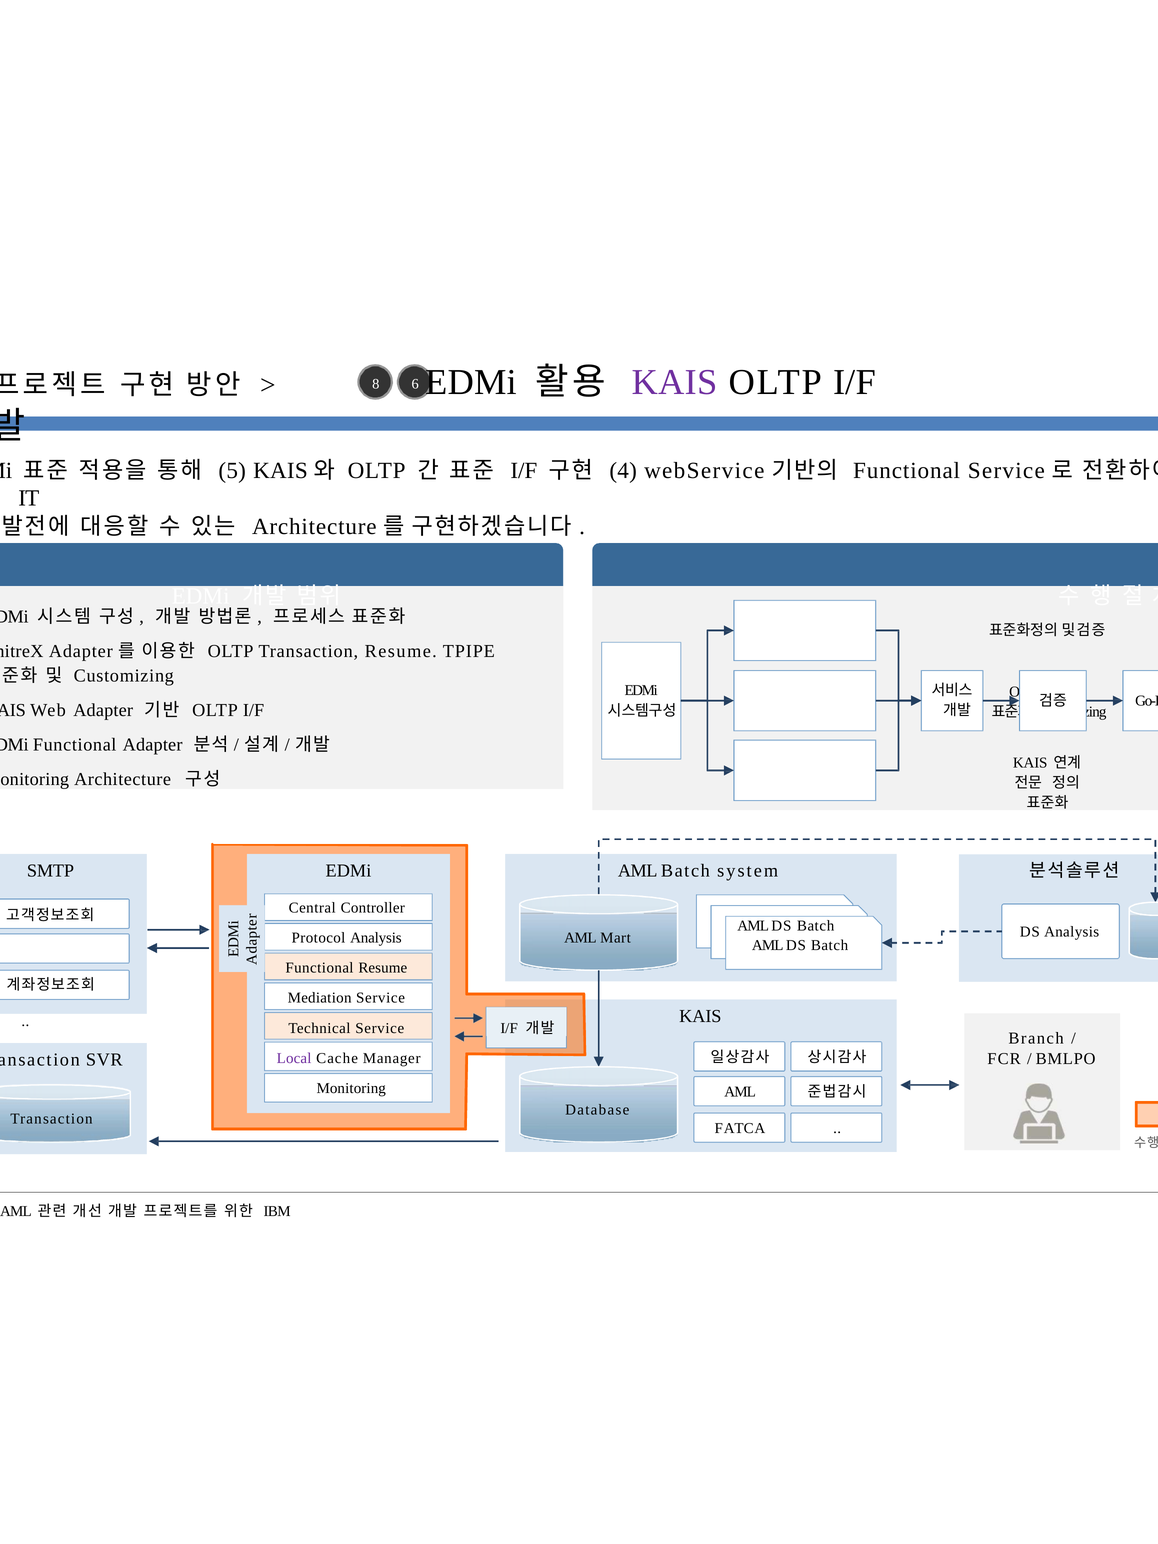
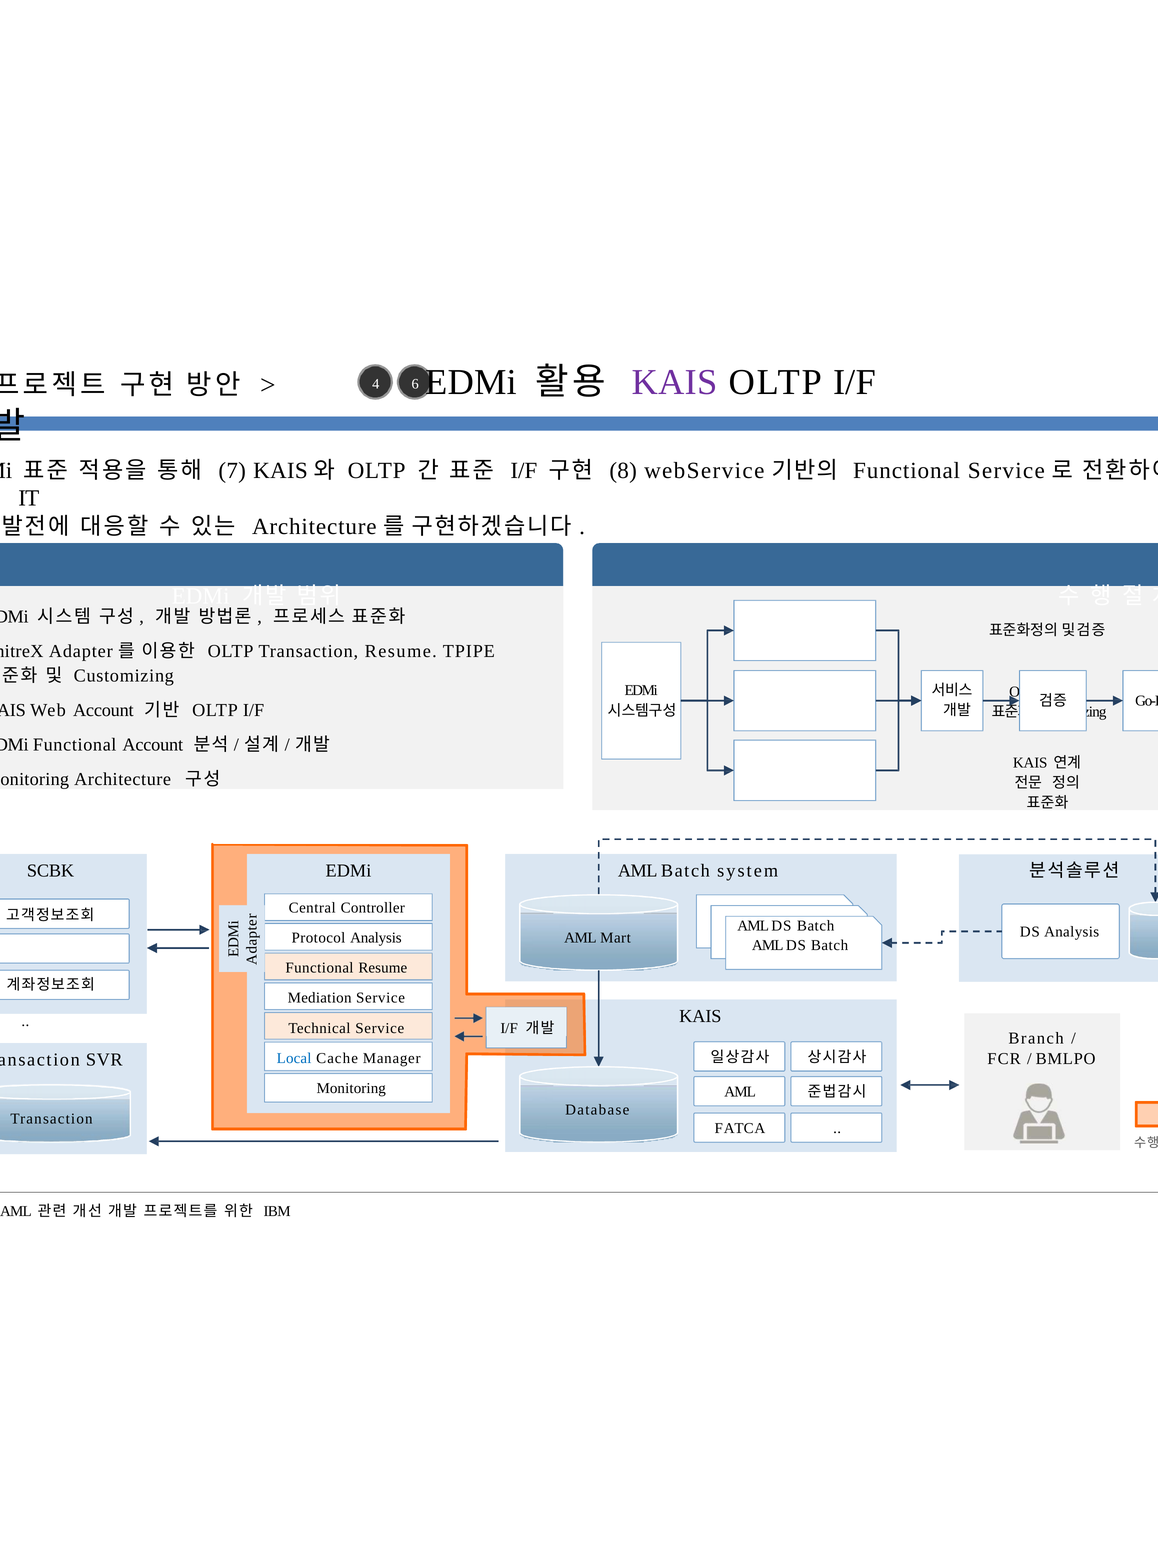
8: 8 -> 4 (376, 384)
5: 5 -> 7 (232, 470)
4: 4 -> 8 (623, 470)
Web Adapter: Adapter -> Account (103, 710)
Functional Adapter: Adapter -> Account (153, 745)
SMTP: SMTP -> SCBK (51, 871)
Local colour: purple -> blue (294, 1058)
